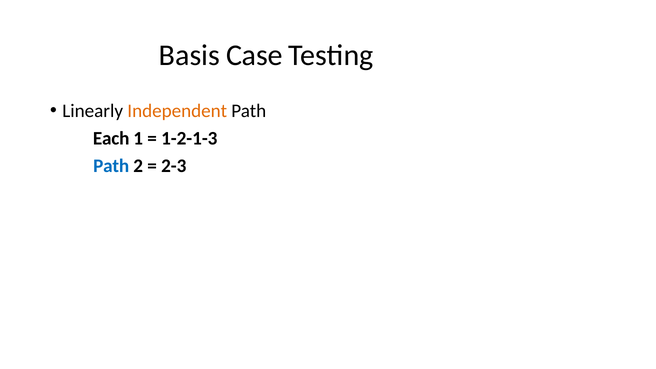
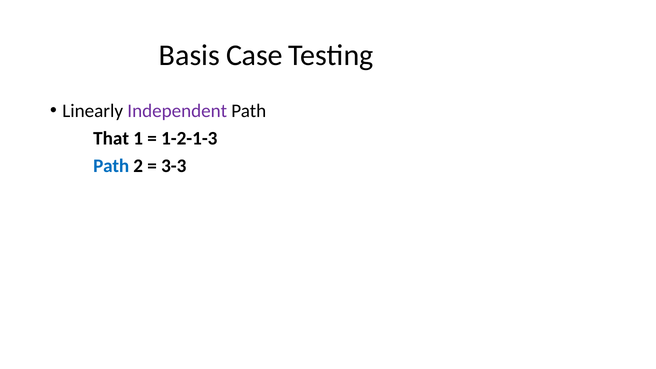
Independent colour: orange -> purple (177, 111)
Each: Each -> That (111, 138)
2-3: 2-3 -> 3-3 (174, 166)
